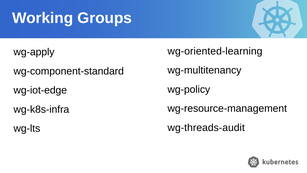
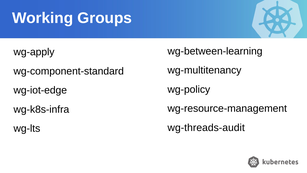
wg-oriented-learning: wg-oriented-learning -> wg-between-learning (215, 51)
